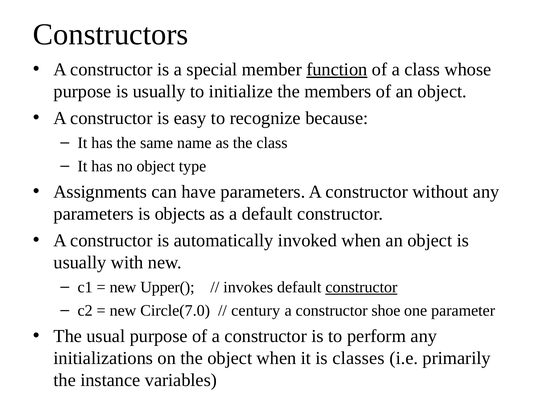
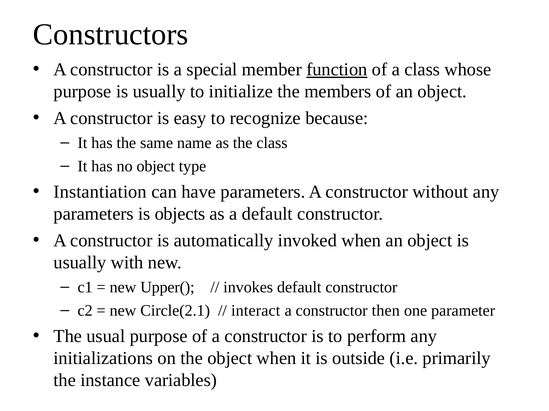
Assignments: Assignments -> Instantiation (100, 192)
constructor underline: present -> none (361, 288)
Circle(7.0: Circle(7.0 -> Circle(2.1 (175, 311)
century: century -> interact (256, 311)
shoe: shoe -> then (386, 311)
classes: classes -> outside (359, 359)
